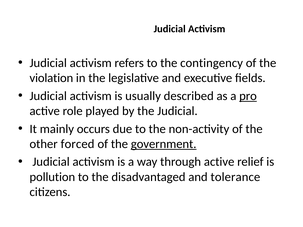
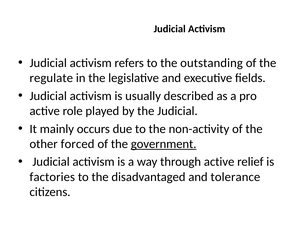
contingency: contingency -> outstanding (212, 63)
violation: violation -> regulate (51, 78)
pro underline: present -> none (248, 96)
pollution: pollution -> factories (52, 177)
